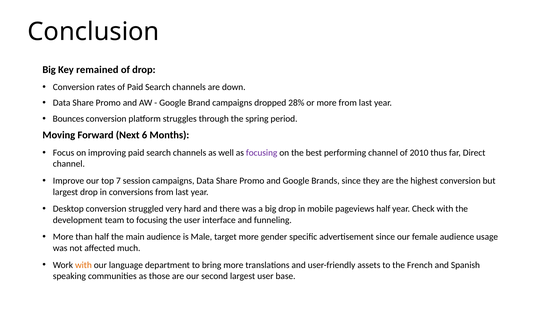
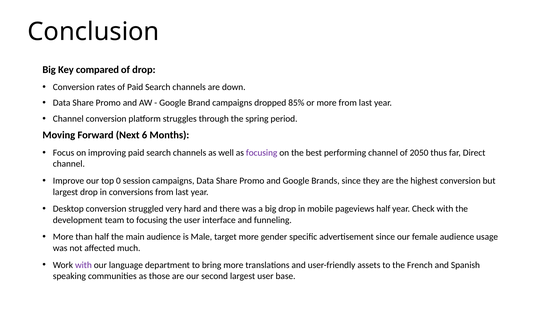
remained: remained -> compared (97, 70)
28%: 28% -> 85% (296, 103)
Bounces: Bounces -> Channel (68, 119)
2010: 2010 -> 2050 (419, 153)
7: 7 -> 0 (118, 181)
with colour: orange -> purple (83, 265)
